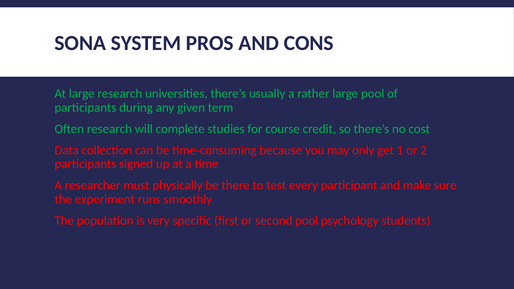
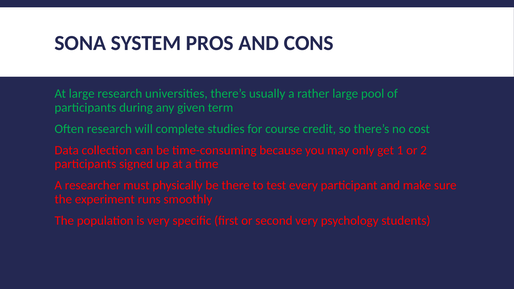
second pool: pool -> very (307, 221)
